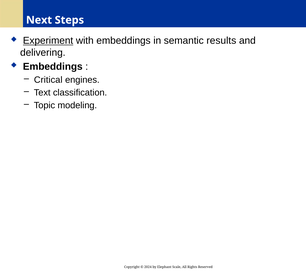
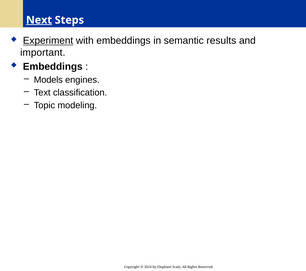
Next underline: none -> present (39, 20)
delivering: delivering -> important (43, 53)
Critical: Critical -> Models (48, 80)
